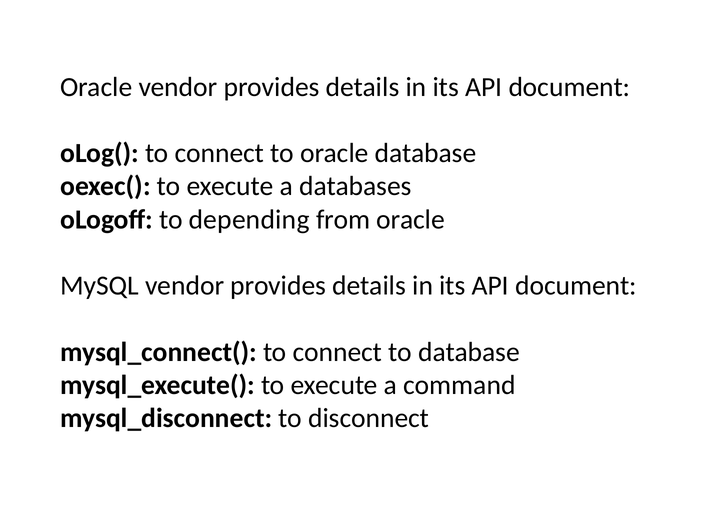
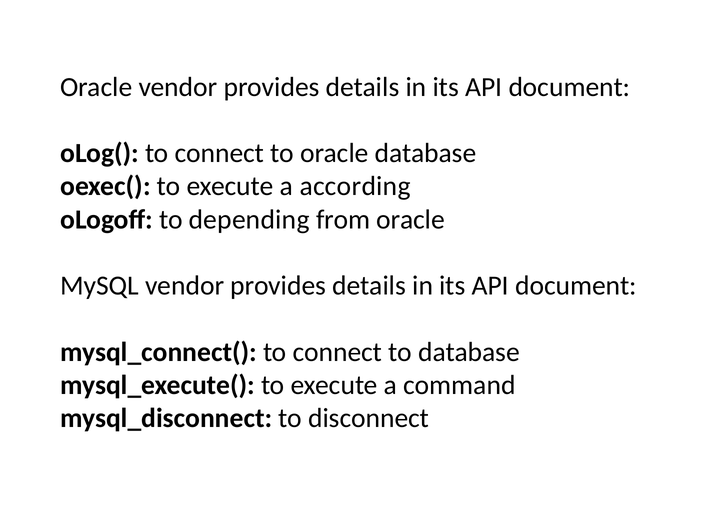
databases: databases -> according (355, 187)
